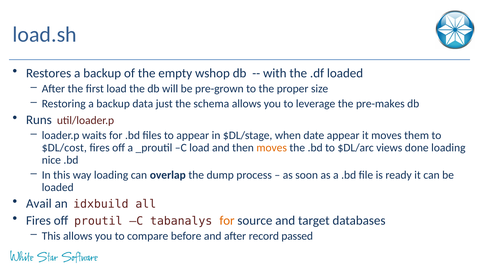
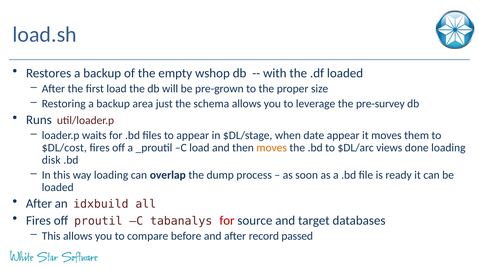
data: data -> area (143, 104)
pre-makes: pre-makes -> pre-survey (380, 104)
nice: nice -> disk (51, 160)
Avail: Avail -> After (39, 204)
for colour: orange -> red (227, 221)
